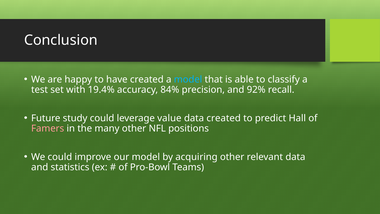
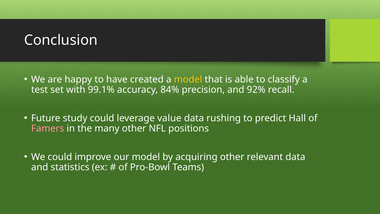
model colour: light blue -> yellow (188, 79)
19.4%: 19.4% -> 99.1% (101, 90)
data created: created -> rushing (224, 118)
